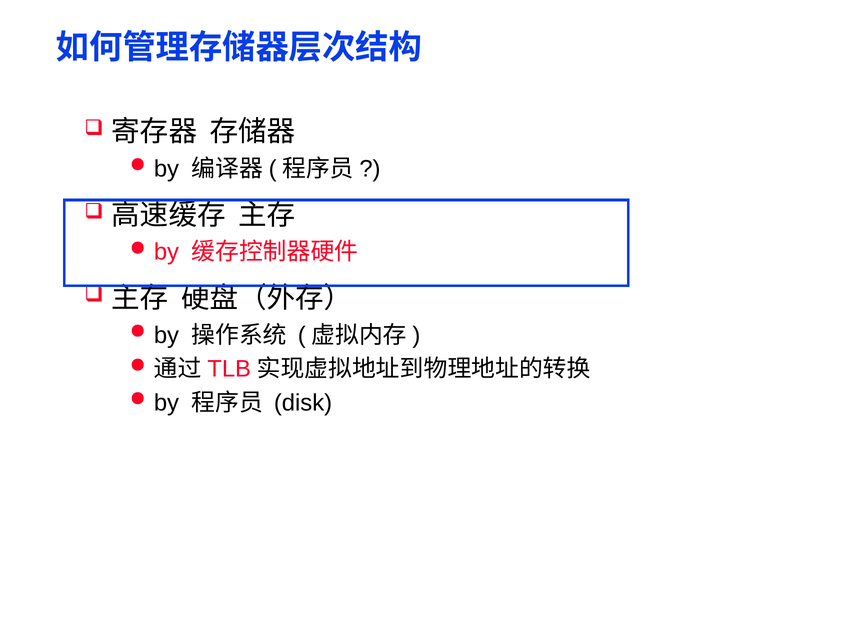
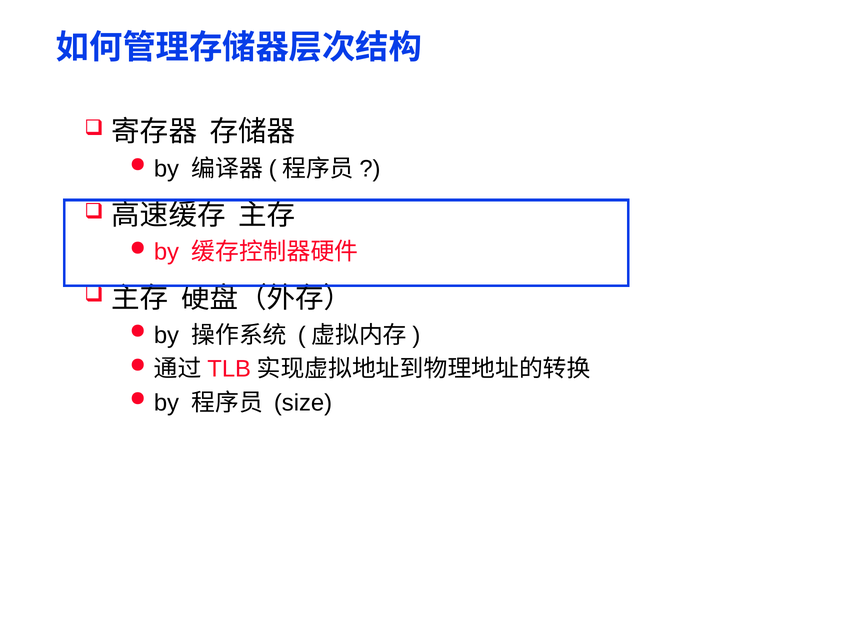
disk: disk -> size (303, 403)
